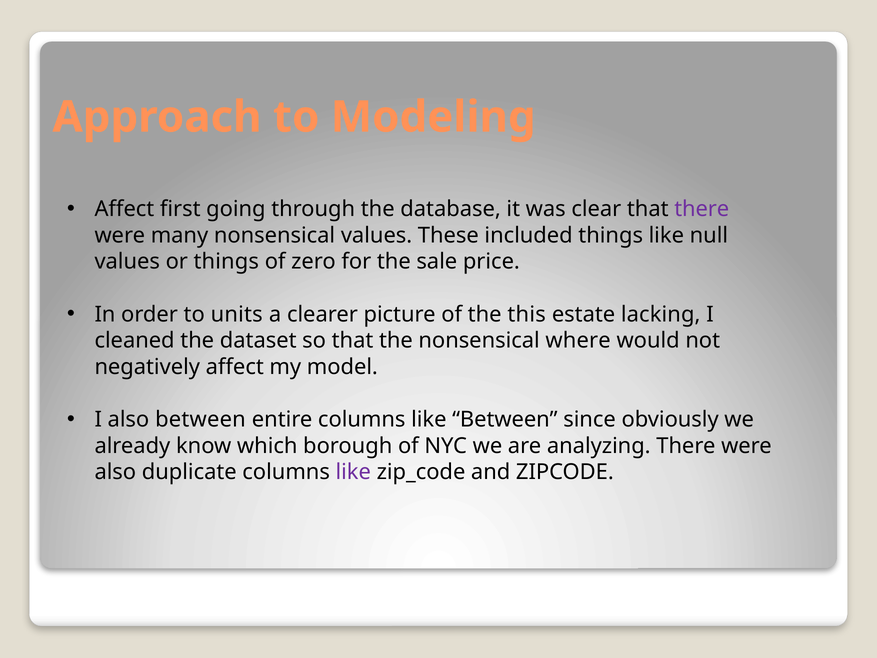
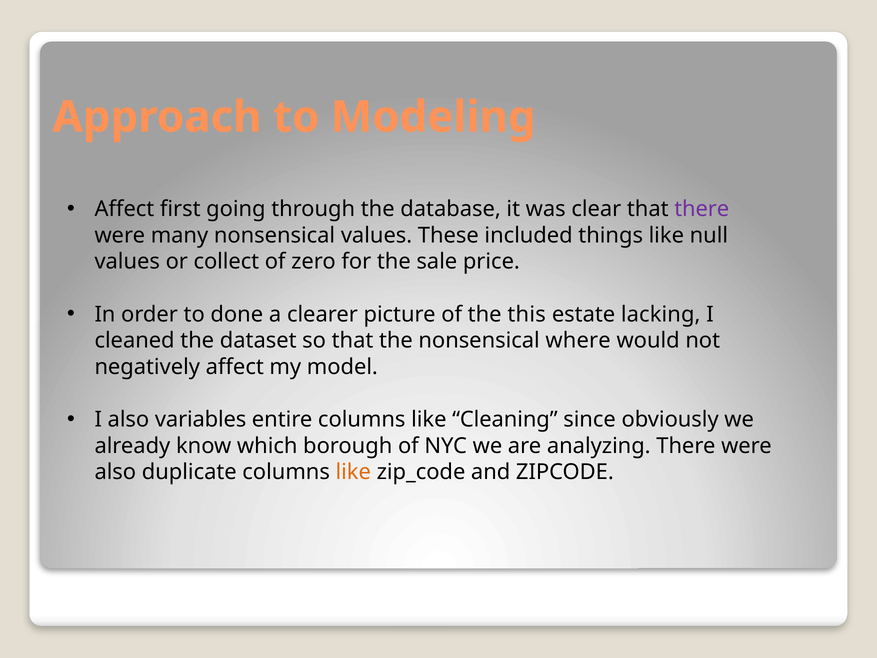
or things: things -> collect (226, 262)
units: units -> done (237, 314)
also between: between -> variables (201, 419)
like Between: Between -> Cleaning (505, 419)
like colour: purple -> orange (353, 472)
